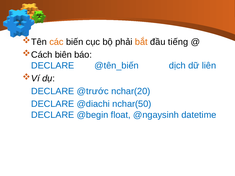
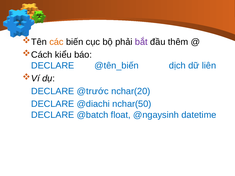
bắt colour: orange -> purple (141, 42)
tiếng: tiếng -> thêm (178, 42)
biên: biên -> kiểu (63, 55)
@begin: @begin -> @batch (93, 115)
